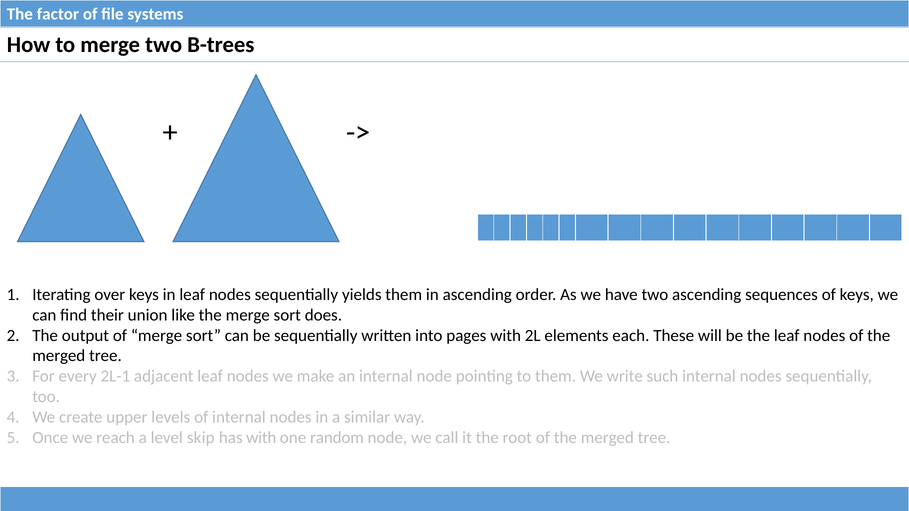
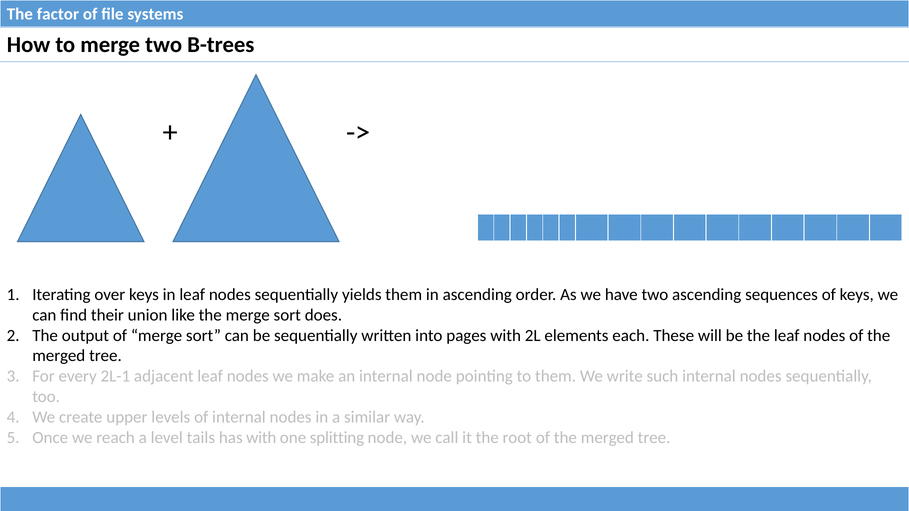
skip: skip -> tails (201, 438)
random: random -> splitting (337, 438)
